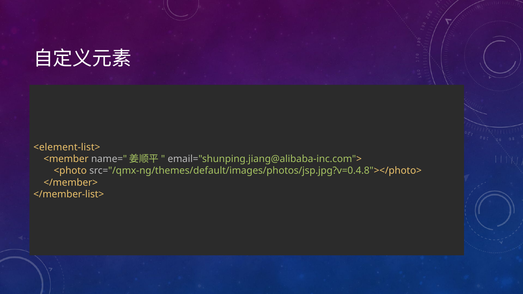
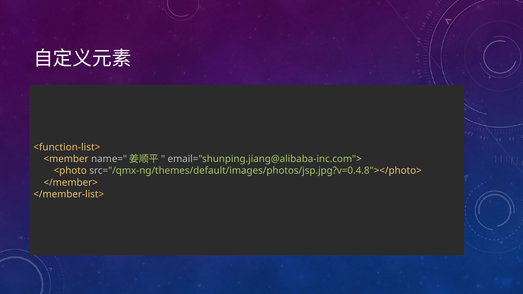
<element-list>: <element-list> -> <function-list> (67, 147)
